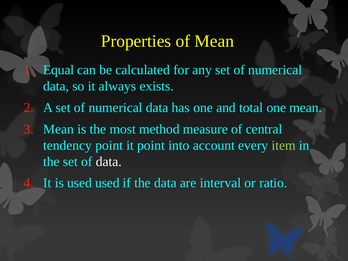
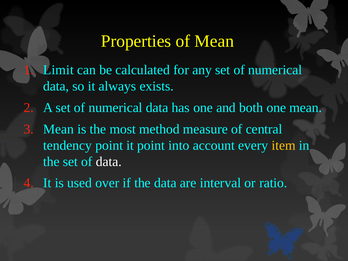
Equal: Equal -> Limit (58, 70)
total: total -> both (251, 108)
item colour: light green -> yellow (284, 145)
used used: used -> over (107, 183)
